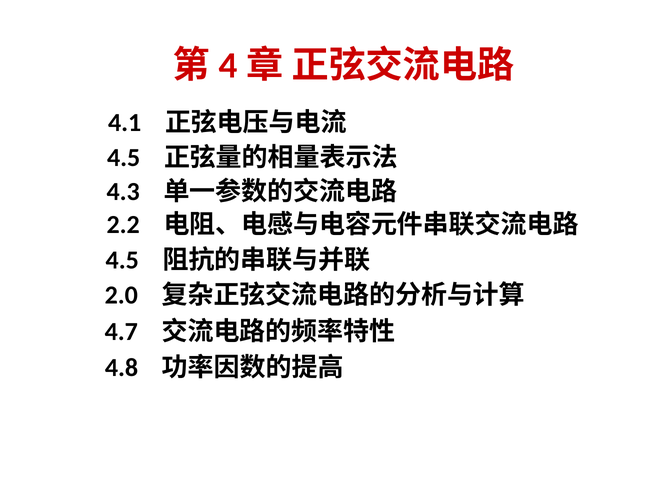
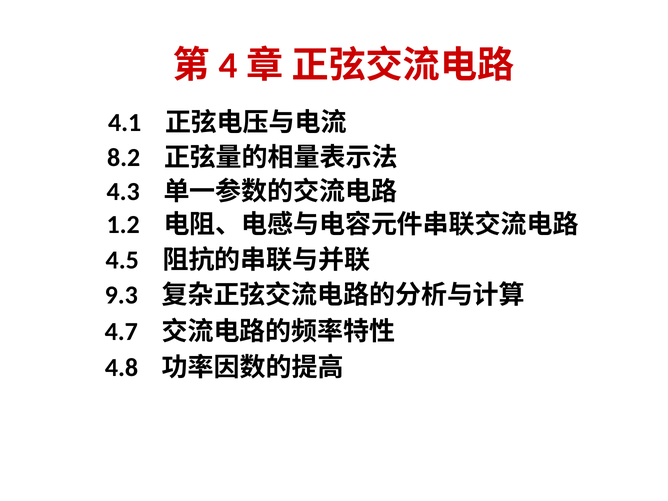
4.5: 4.5 -> 8.2 (124, 158)
2.2: 2.2 -> 1.2 (123, 225)
2.0: 2.0 -> 9.3 (121, 295)
